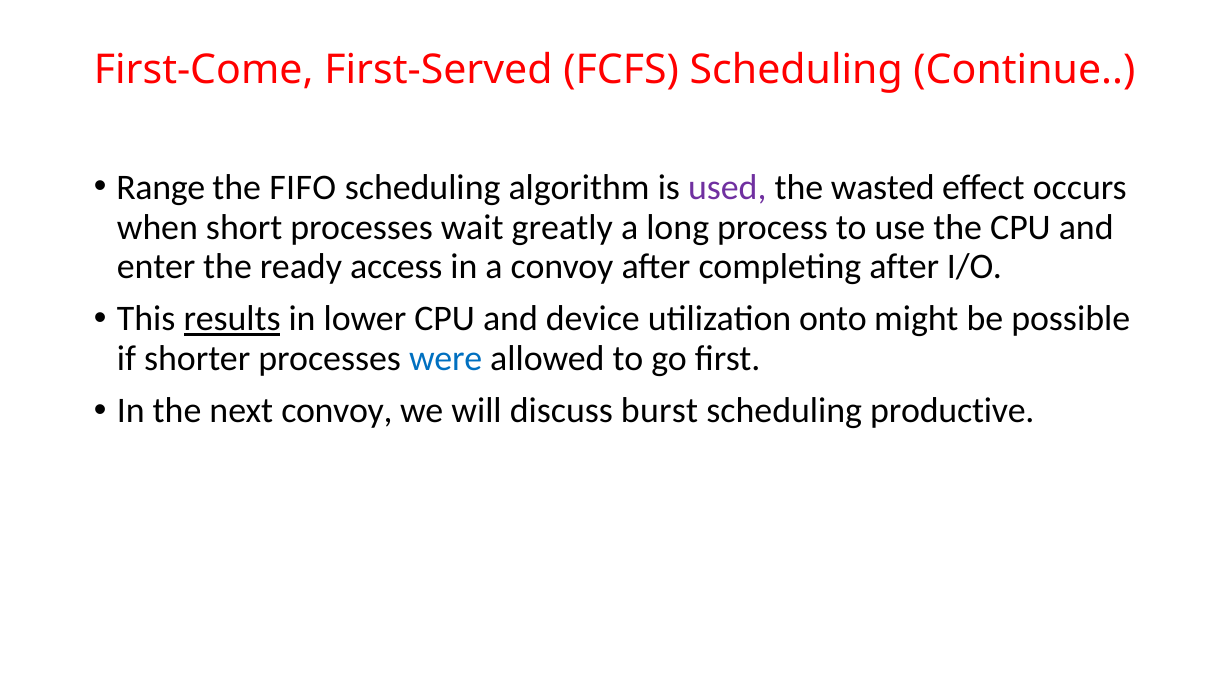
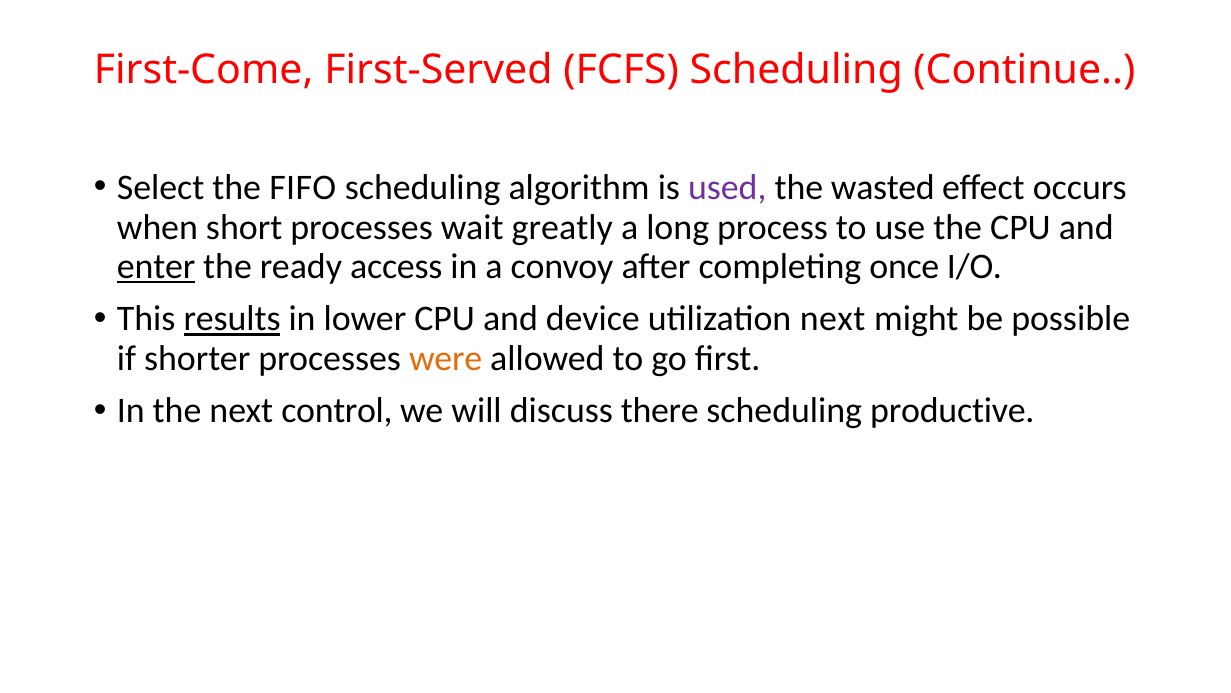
Range: Range -> Select (161, 188)
enter underline: none -> present (156, 267)
completing after: after -> once (904, 267)
utilization onto: onto -> next (833, 319)
were colour: blue -> orange (446, 358)
next convoy: convoy -> control (337, 411)
burst: burst -> there (660, 411)
